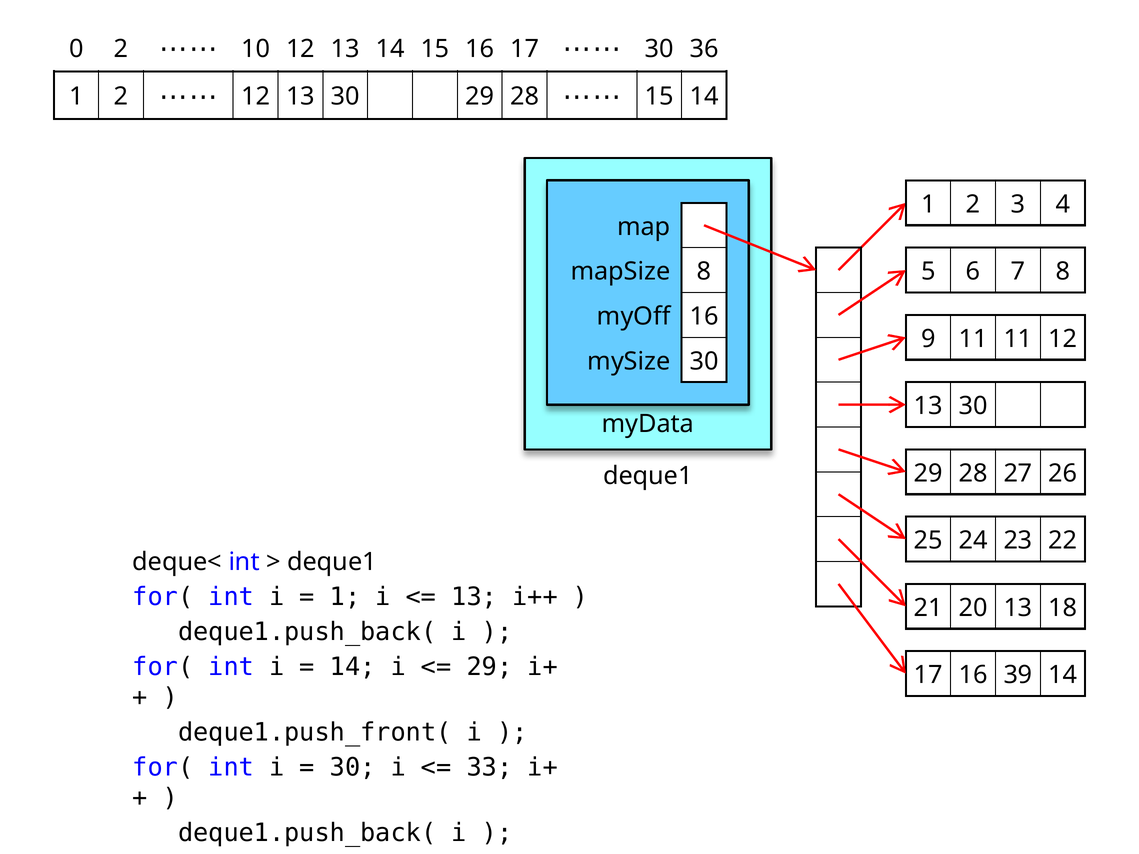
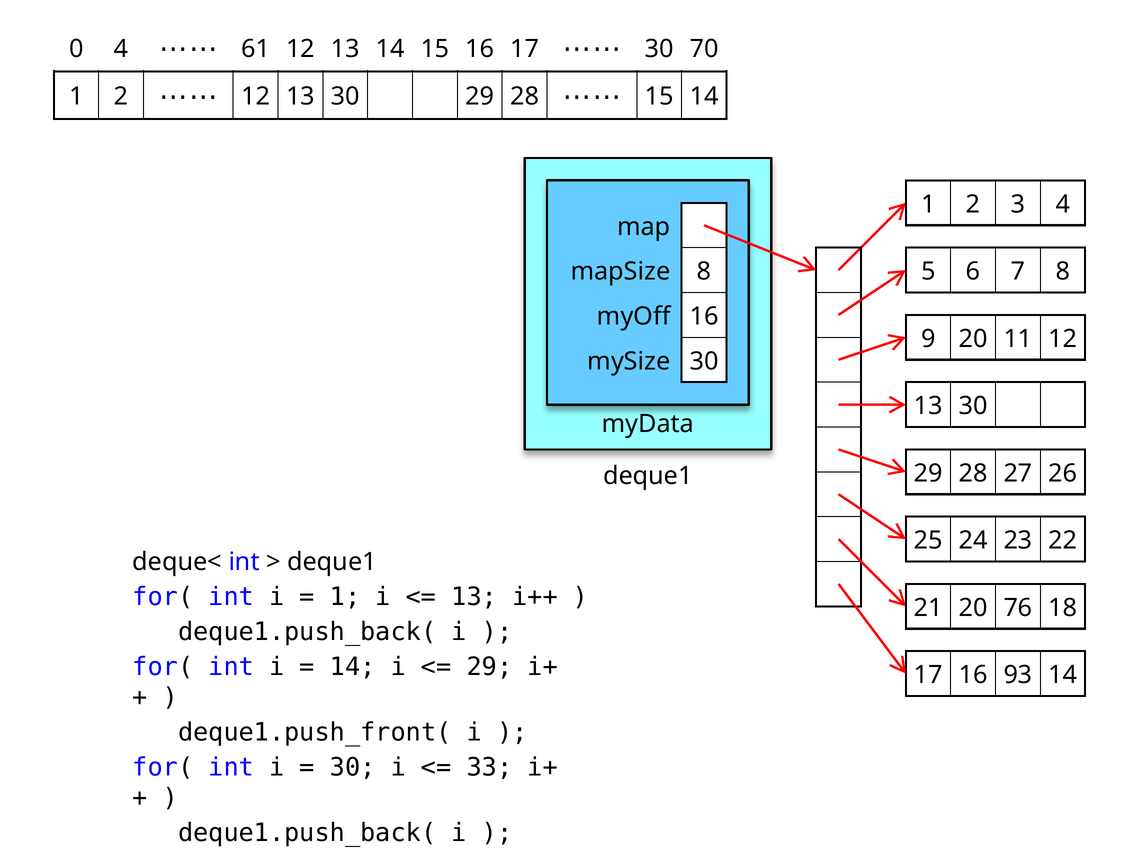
0 2: 2 -> 4 (121, 49)
10: 10 -> 61 (256, 49)
36: 36 -> 70 (704, 49)
9 11: 11 -> 20 (973, 339)
20 13: 13 -> 76 (1018, 608)
39: 39 -> 93 (1018, 675)
